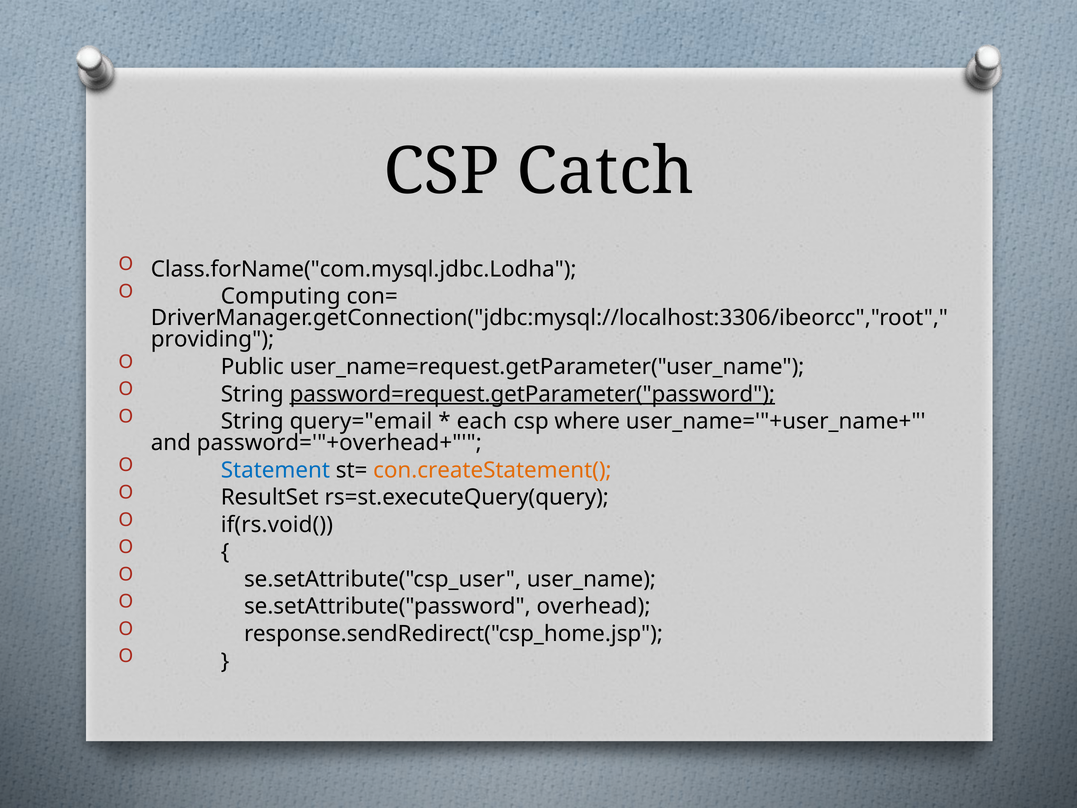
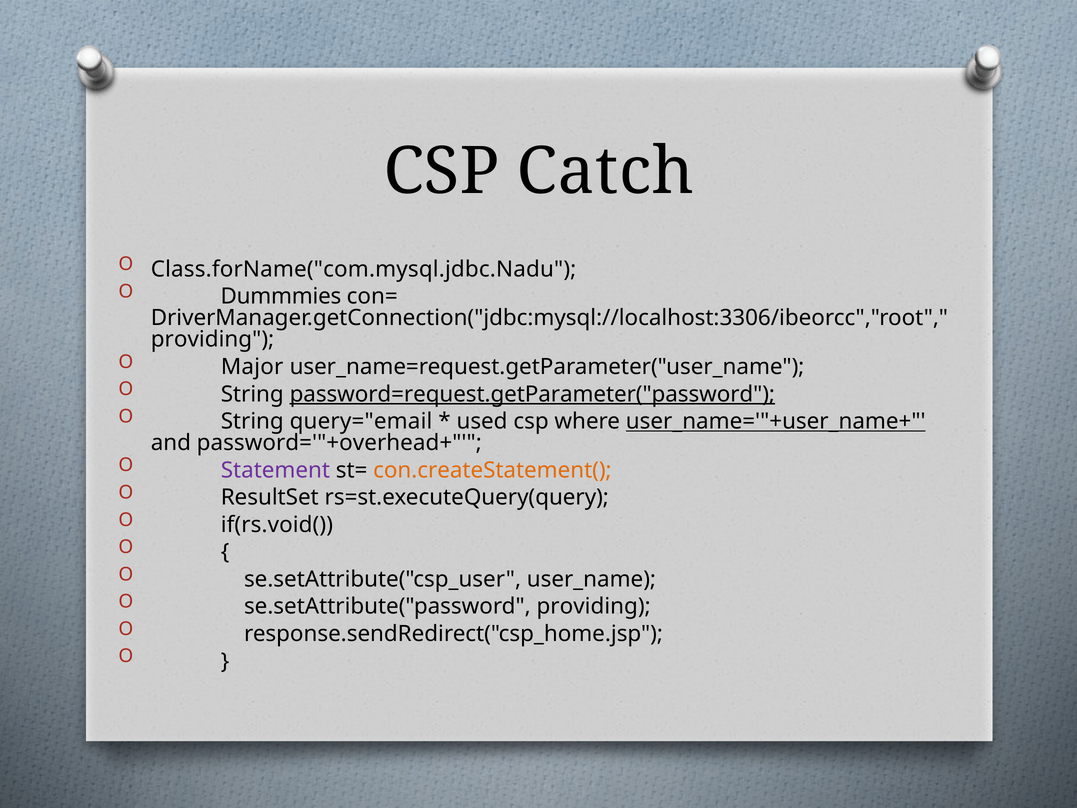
Class.forName("com.mysql.jdbc.Lodha: Class.forName("com.mysql.jdbc.Lodha -> Class.forName("com.mysql.jdbc.Nadu (364, 269)
Computing: Computing -> Dummmies (281, 296)
Public: Public -> Major (252, 367)
each: each -> used (482, 421)
user_name='"+user_name+ underline: none -> present (776, 421)
Statement colour: blue -> purple (275, 470)
se.setAttribute("password overhead: overhead -> providing (594, 606)
